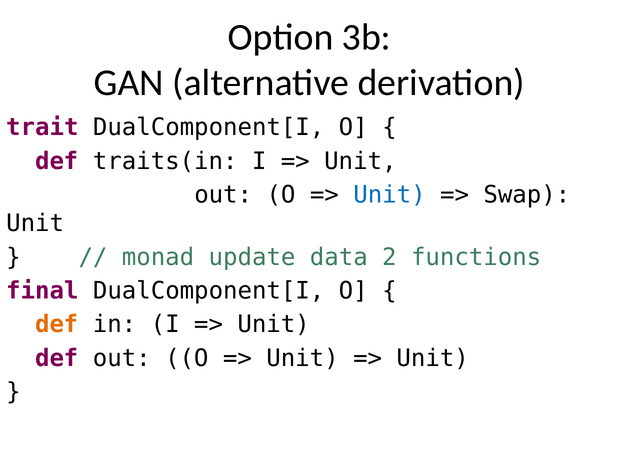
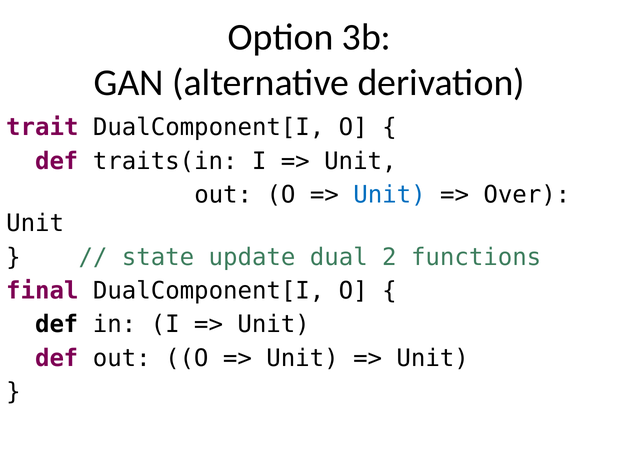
Swap: Swap -> Over (527, 195)
monad: monad -> state (158, 257)
data: data -> dual (339, 257)
def colour: orange -> black (57, 325)
